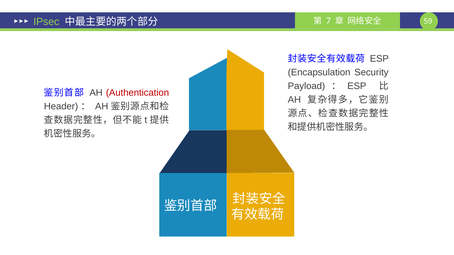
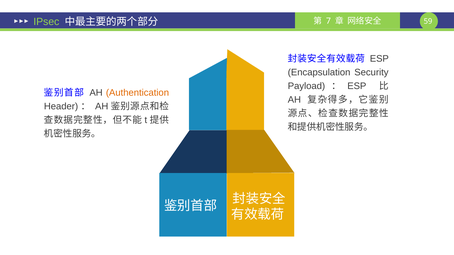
Authentication colour: red -> orange (137, 93)
